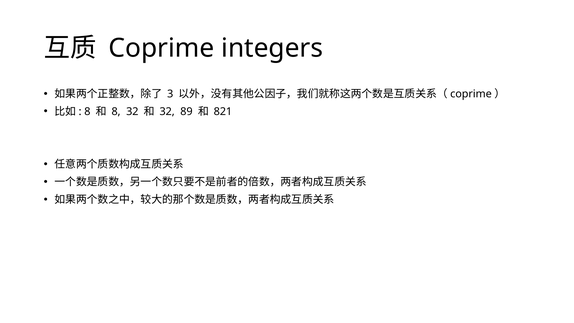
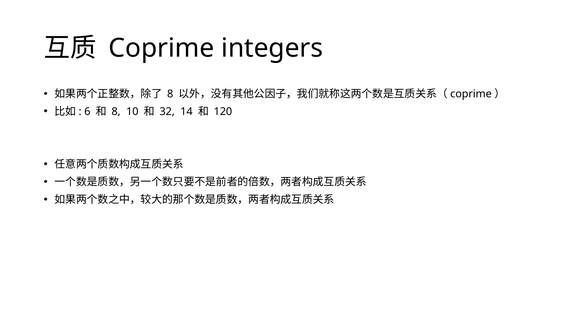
3: 3 -> 8 (170, 94)
8: 8 -> 6 (87, 111)
8 32: 32 -> 10 (132, 111)
89: 89 -> 14 (186, 111)
821: 821 -> 120 (223, 111)
